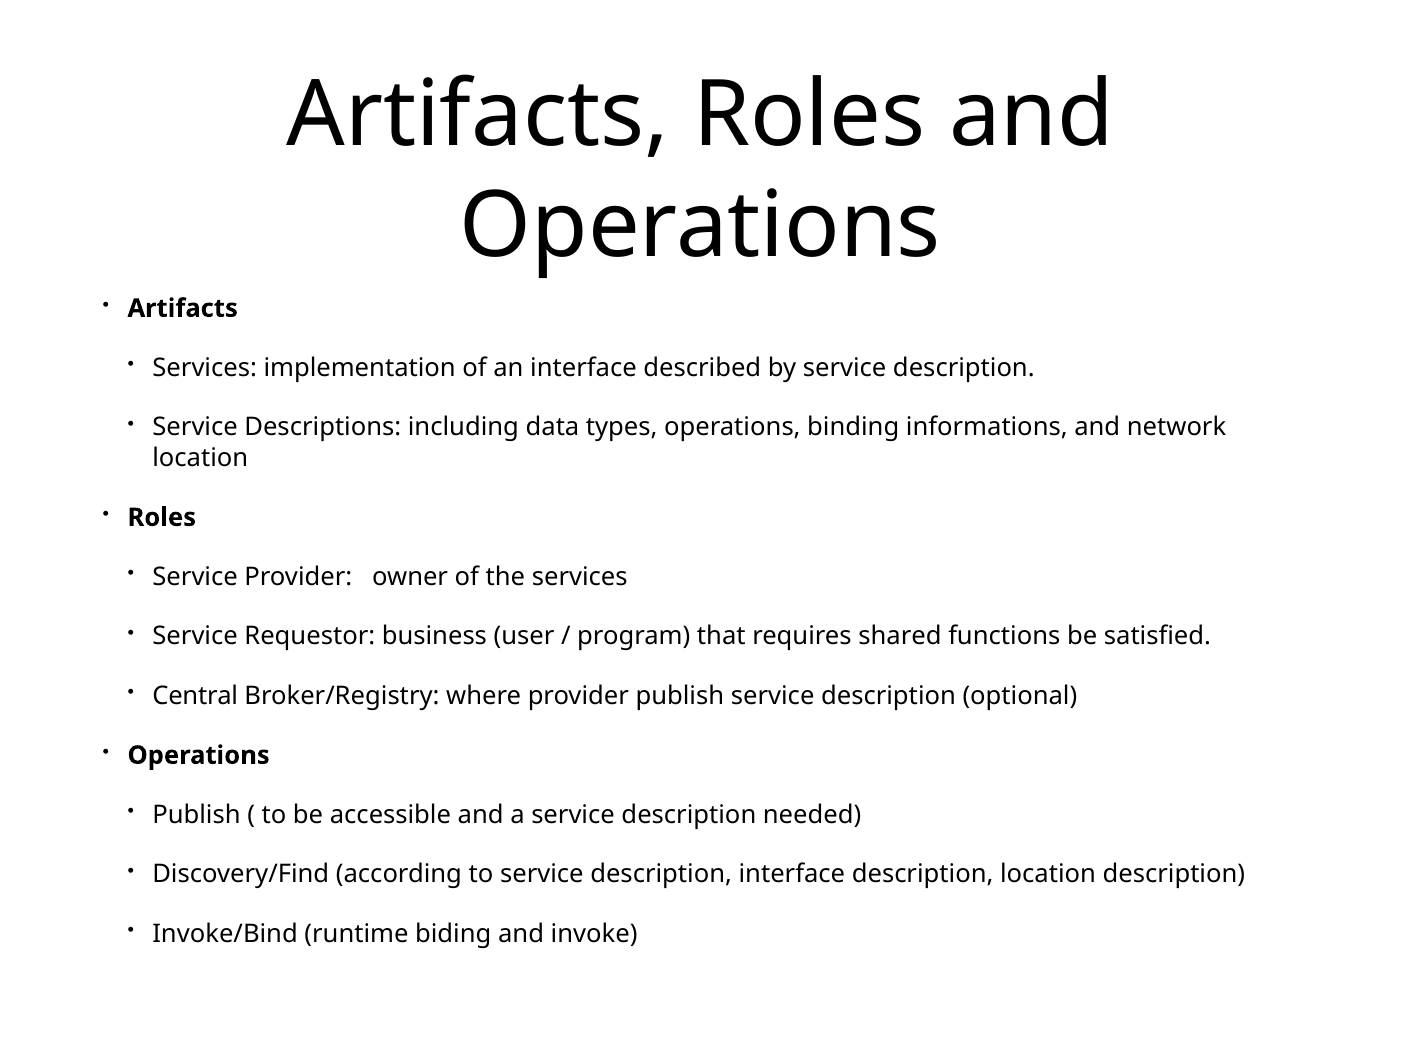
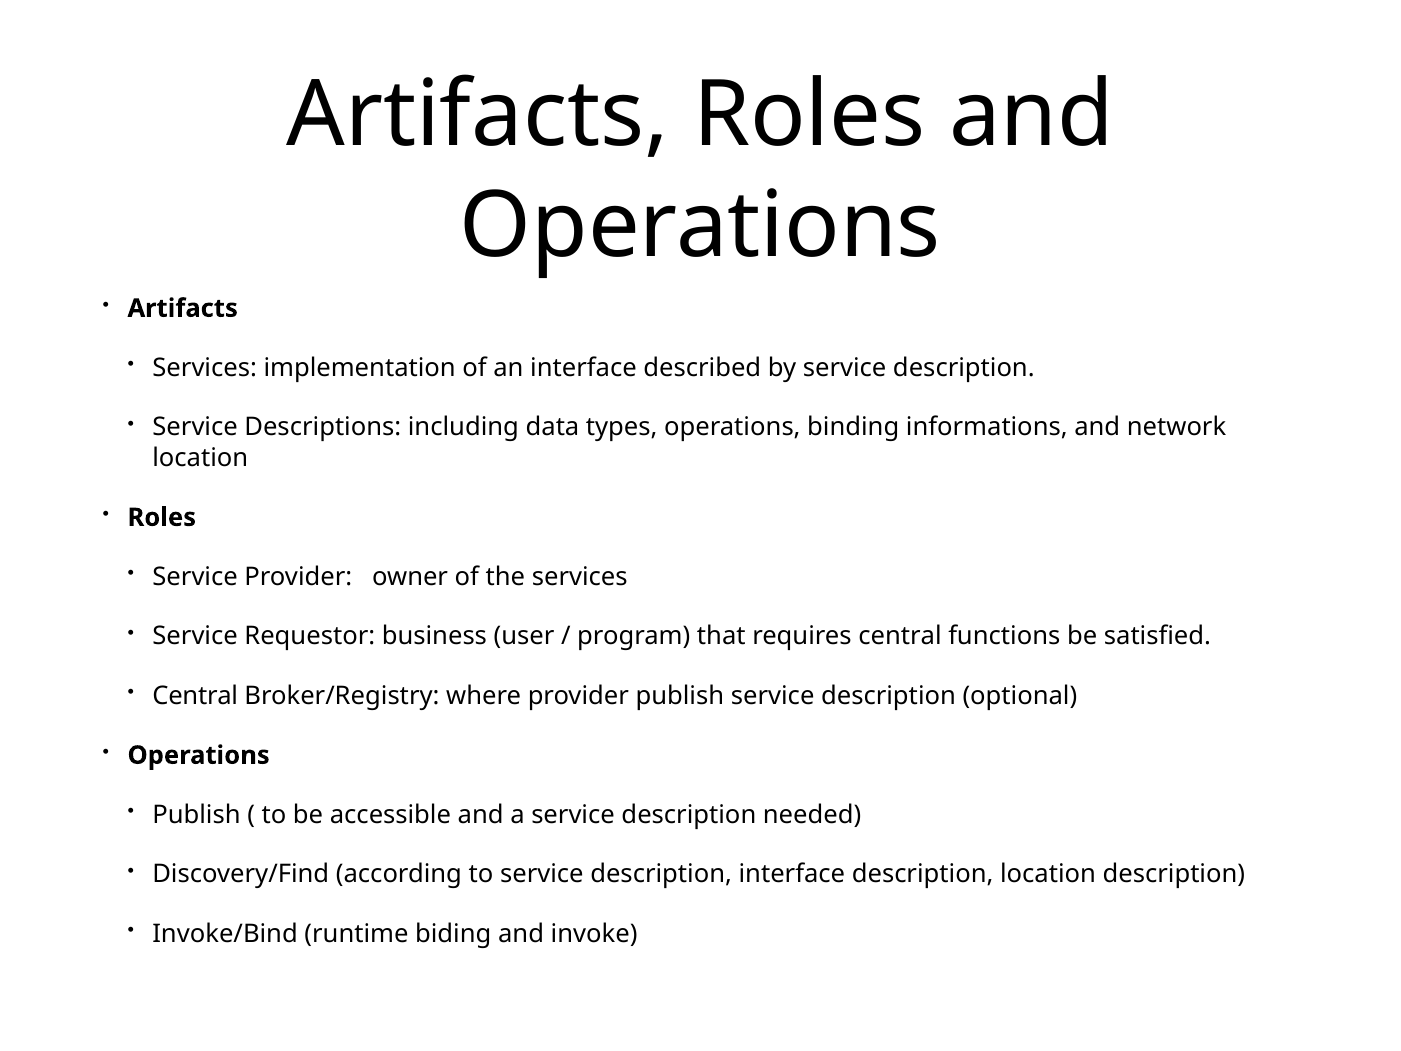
requires shared: shared -> central (900, 636)
